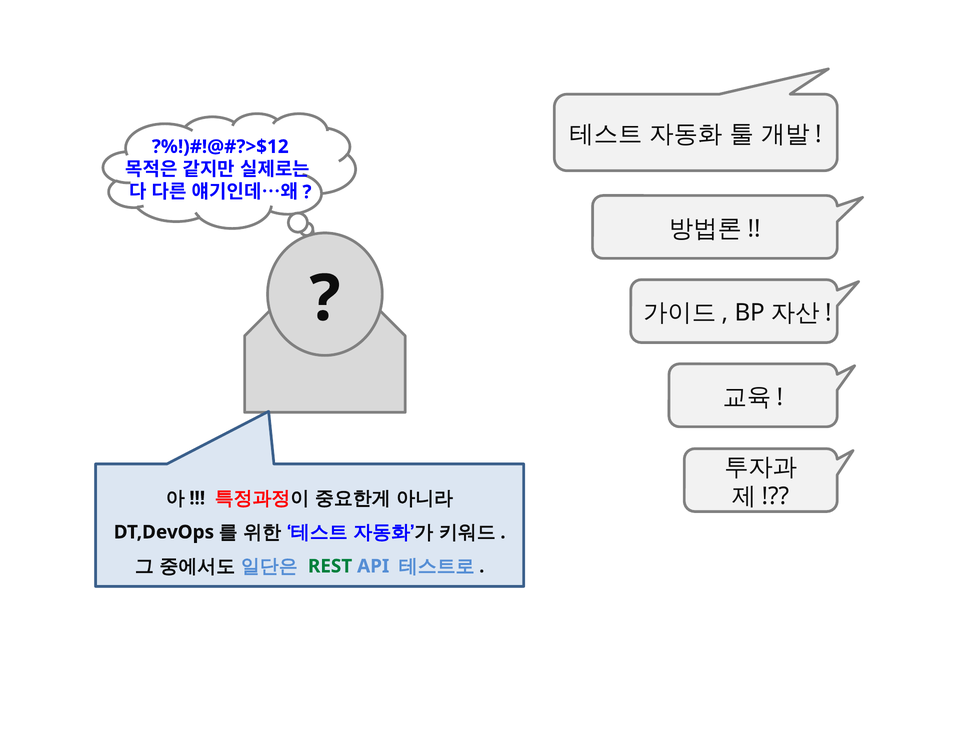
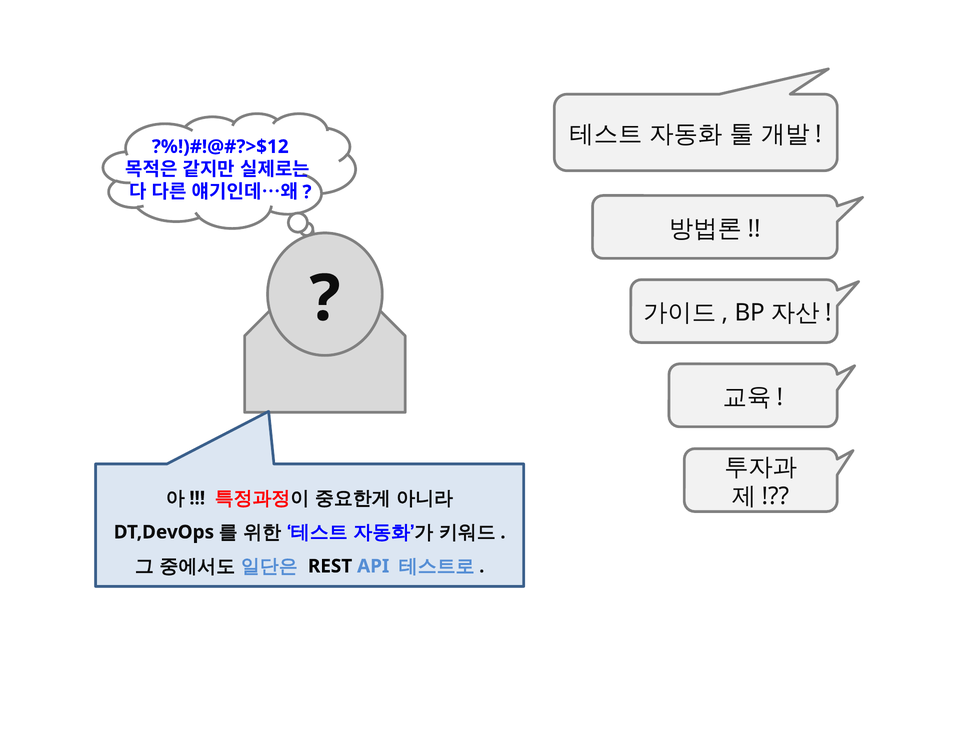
REST colour: green -> black (330, 566)
